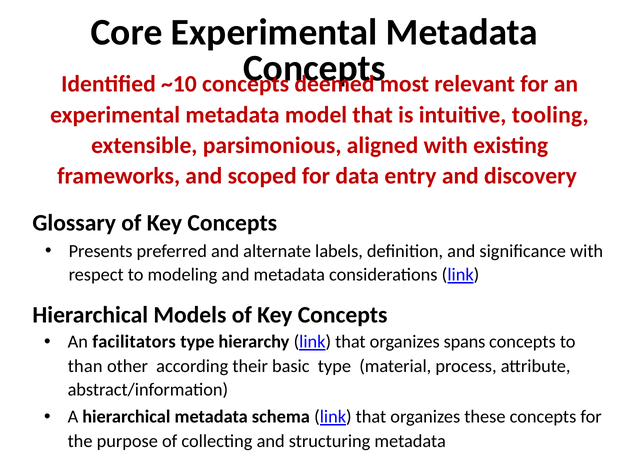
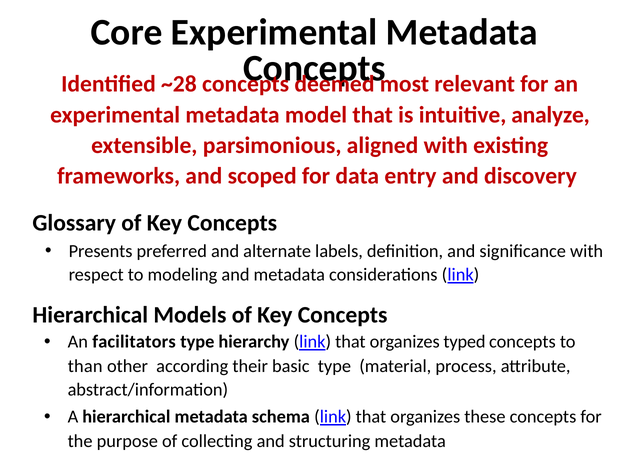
~10: ~10 -> ~28 (179, 84)
tooling: tooling -> analyze (551, 115)
spans: spans -> typed (464, 342)
